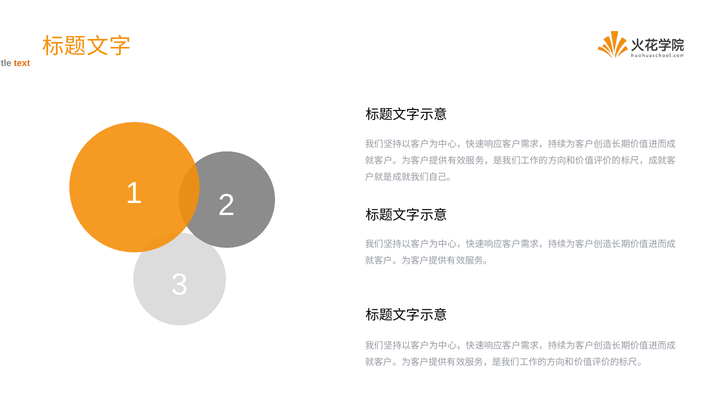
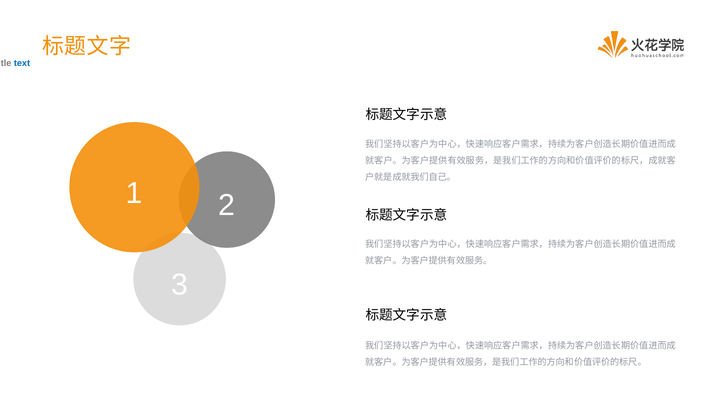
text colour: orange -> blue (22, 63)
